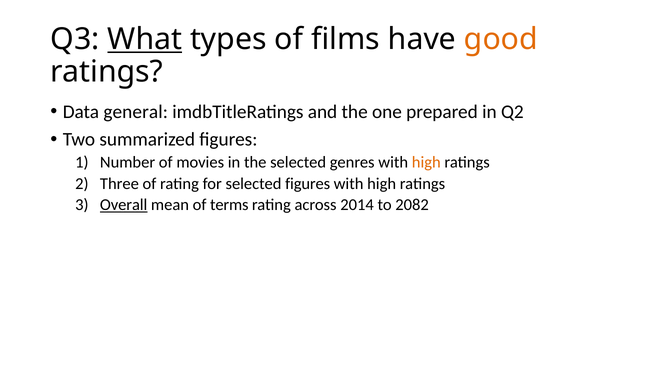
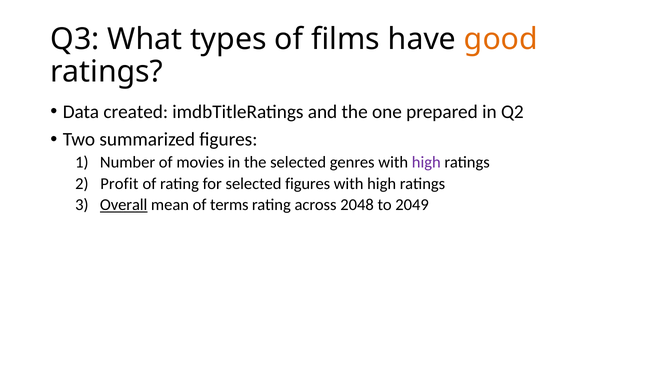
What underline: present -> none (145, 39)
general: general -> created (136, 112)
high colour: orange -> purple (426, 162)
Three: Three -> Profit (119, 184)
2014: 2014 -> 2048 (357, 205)
2082: 2082 -> 2049 (412, 205)
